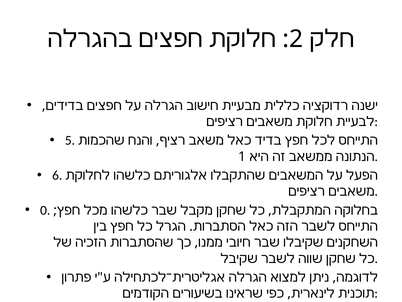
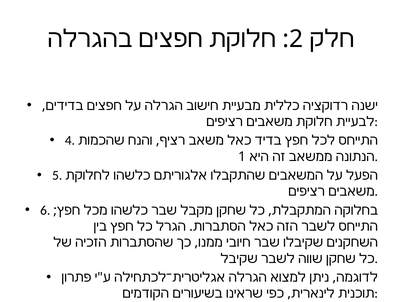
5: 5 -> 4 (70, 140)
6: 6 -> 5 (57, 175)
0: 0 -> 6 (45, 210)
